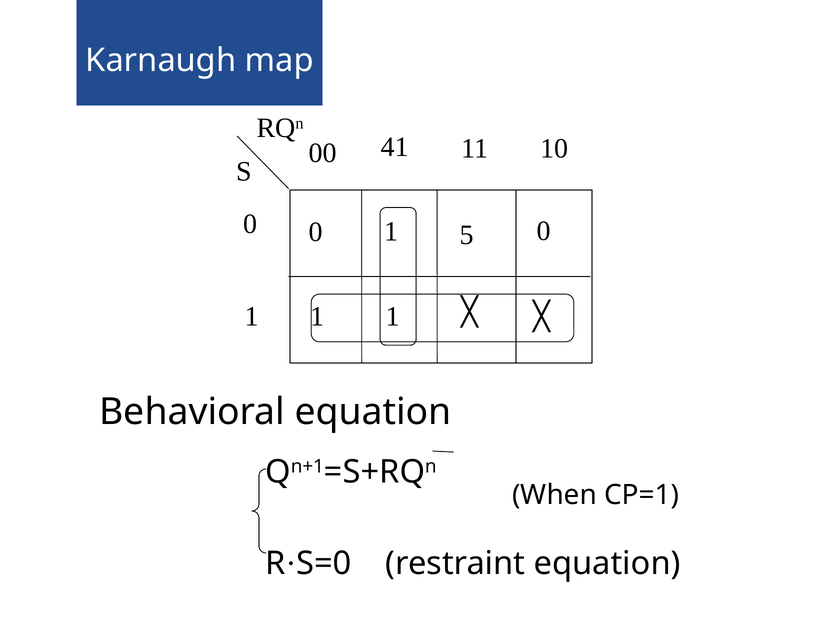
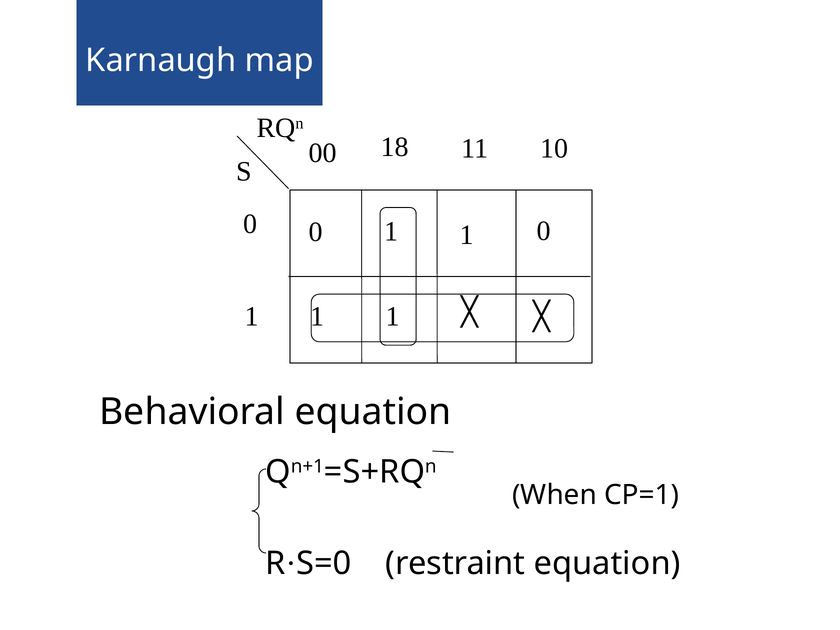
41: 41 -> 18 (395, 147)
0 1 5: 5 -> 1 (467, 235)
